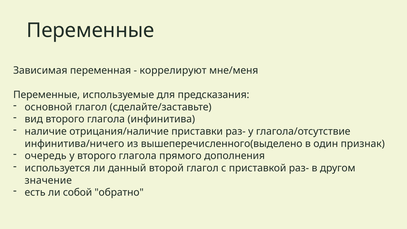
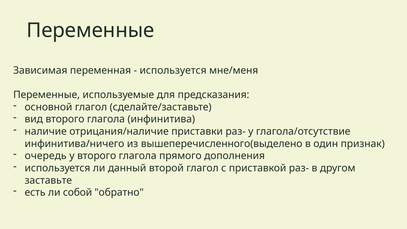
коррелируют: коррелируют -> используется (173, 70)
значение: значение -> заставьте (48, 180)
